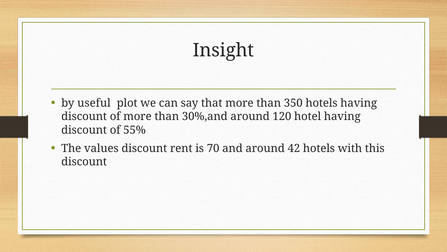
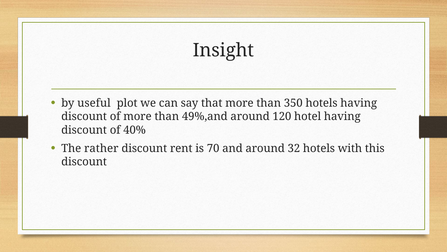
30%,and: 30%,and -> 49%,and (205, 116)
55%: 55% -> 40% (135, 130)
values: values -> rather (101, 148)
42: 42 -> 32 (294, 148)
